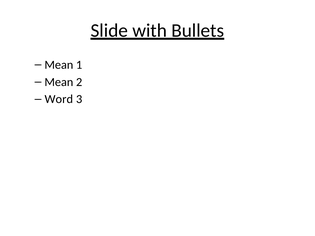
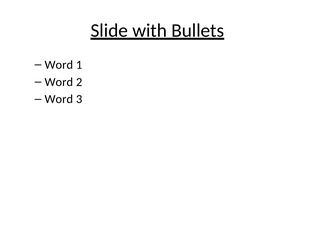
Mean: Mean -> Word (59, 65)
Mean: Mean -> Word (59, 82)
